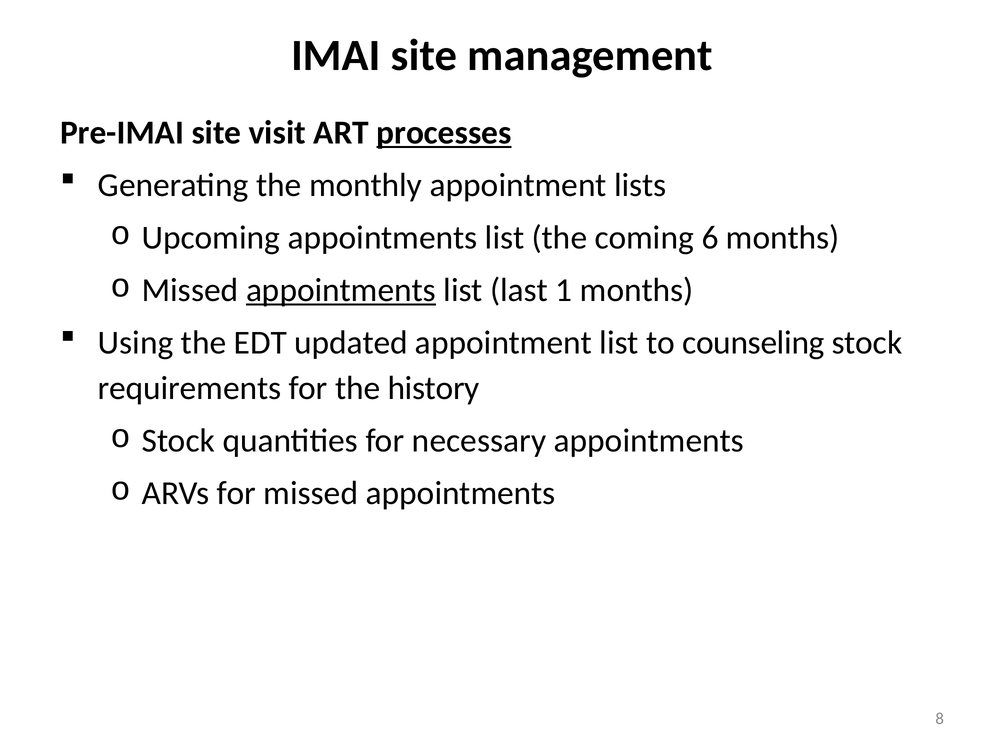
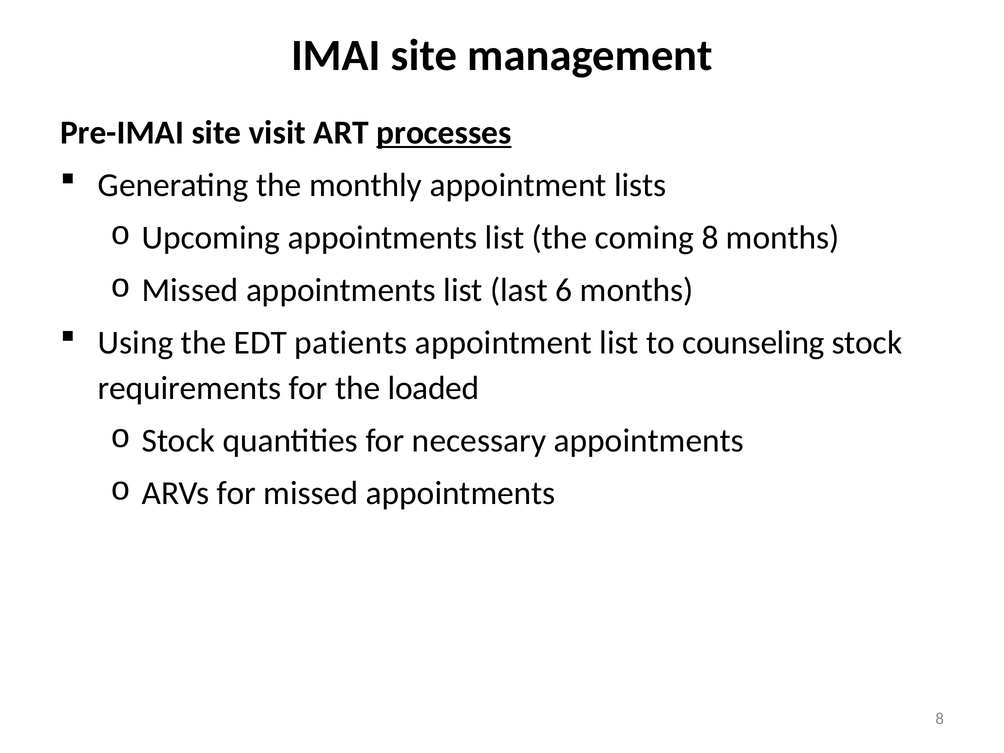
coming 6: 6 -> 8 (710, 238)
appointments underline: present -> none (341, 290)
1: 1 -> 6 (564, 290)
updated: updated -> patients (351, 343)
history: history -> loaded (434, 388)
